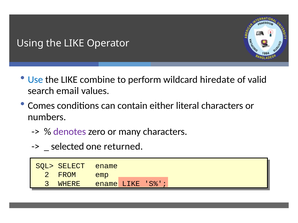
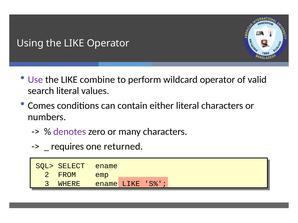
Use colour: blue -> purple (35, 80)
wildcard hiredate: hiredate -> operator (217, 80)
search email: email -> literal (68, 91)
selected: selected -> requires (68, 147)
